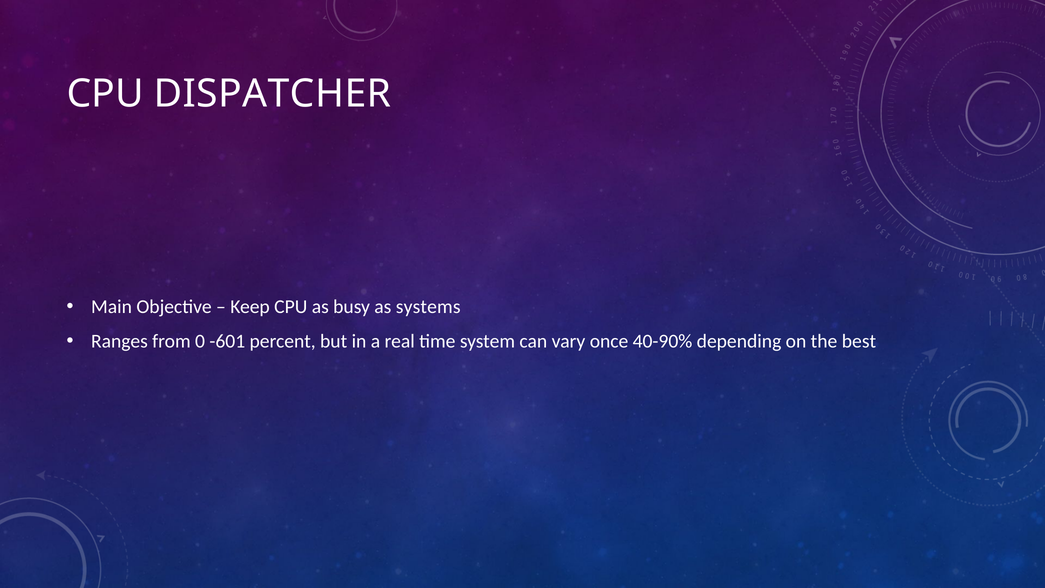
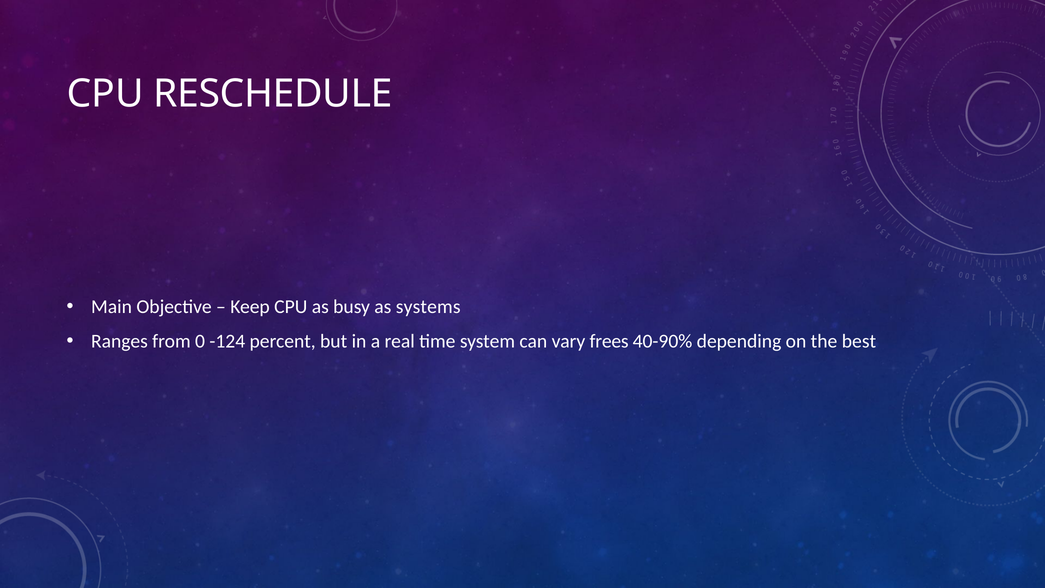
DISPATCHER: DISPATCHER -> RESCHEDULE (273, 94)
-601: -601 -> -124 (227, 341)
once: once -> frees (609, 341)
